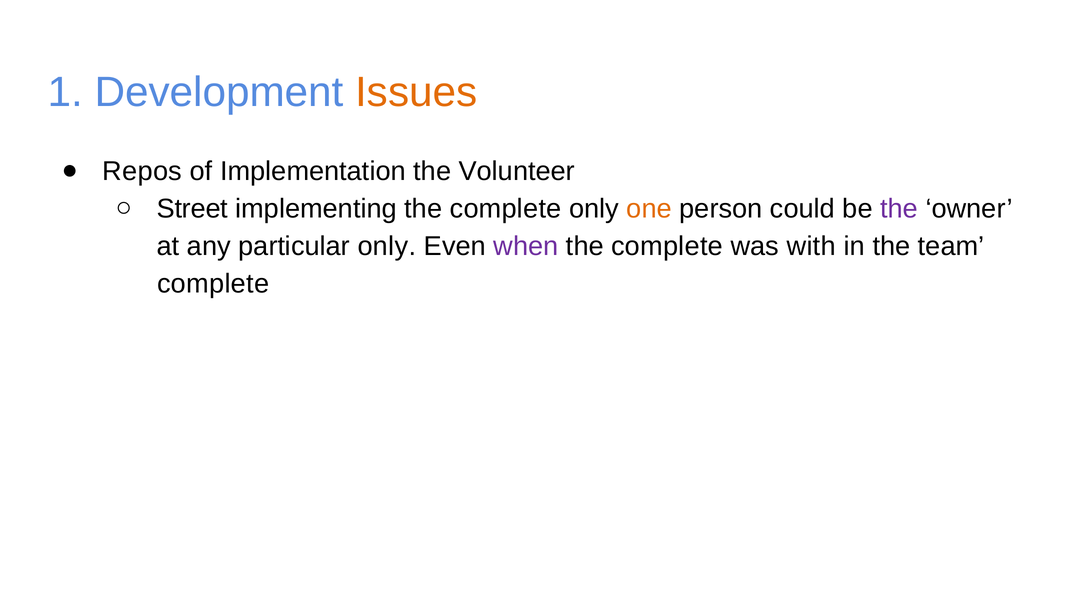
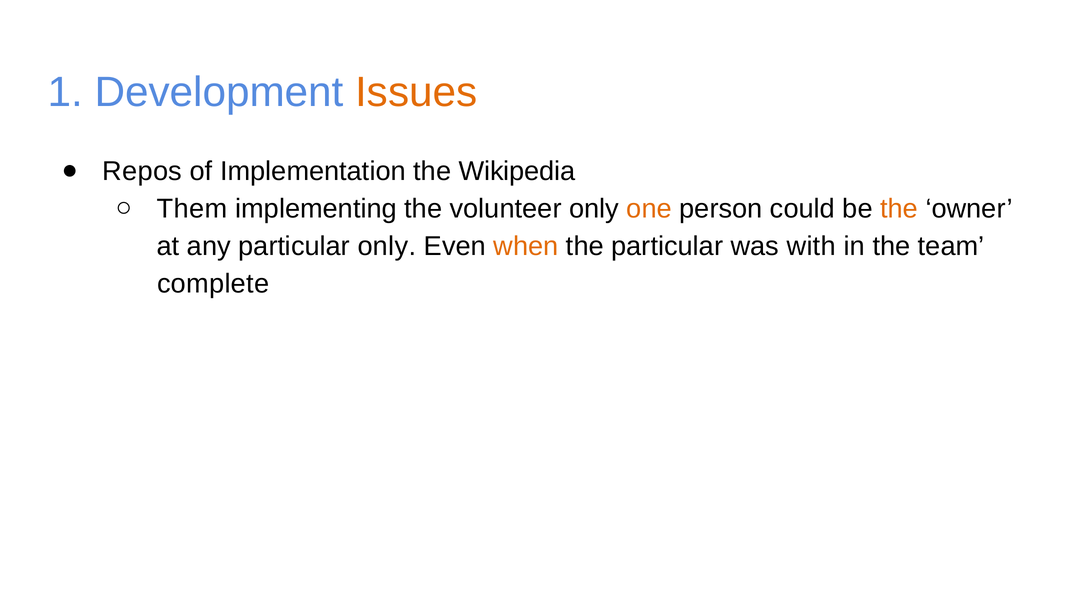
Volunteer: Volunteer -> Wikipedia (517, 171)
Street: Street -> Them (192, 209)
implementing the complete: complete -> volunteer (506, 209)
the colour: purple -> orange (899, 209)
when colour: purple -> orange (526, 246)
complete: complete -> particular (667, 246)
